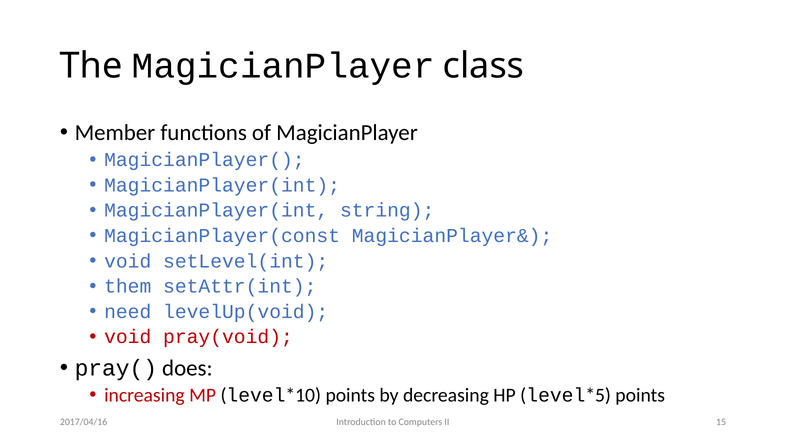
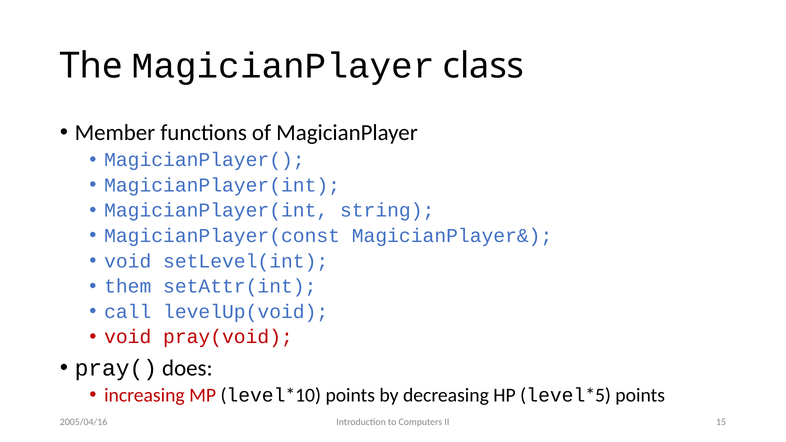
need: need -> call (128, 312)
2017/04/16: 2017/04/16 -> 2005/04/16 (84, 422)
